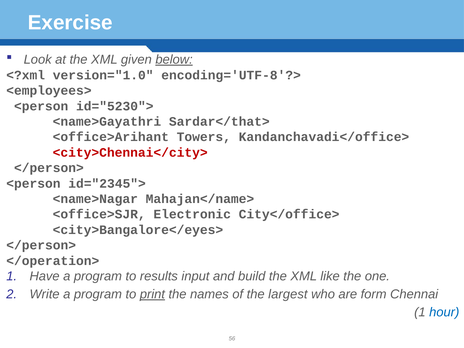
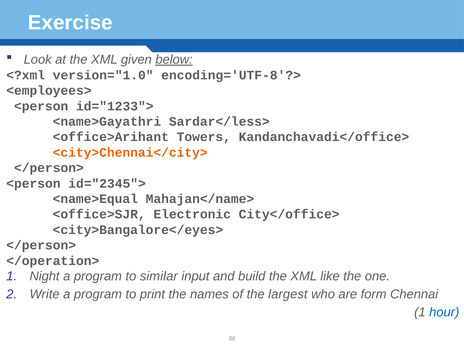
id="5230">: id="5230"> -> id="1233"> (115, 106)
Sardar</that>: Sardar</that> -> Sardar</less> (219, 122)
<city>Chennai</city> colour: red -> orange (130, 152)
<name>Nagar: <name>Nagar -> <name>Equal (95, 199)
Have: Have -> Night (45, 276)
results: results -> similar (159, 276)
print underline: present -> none (152, 294)
